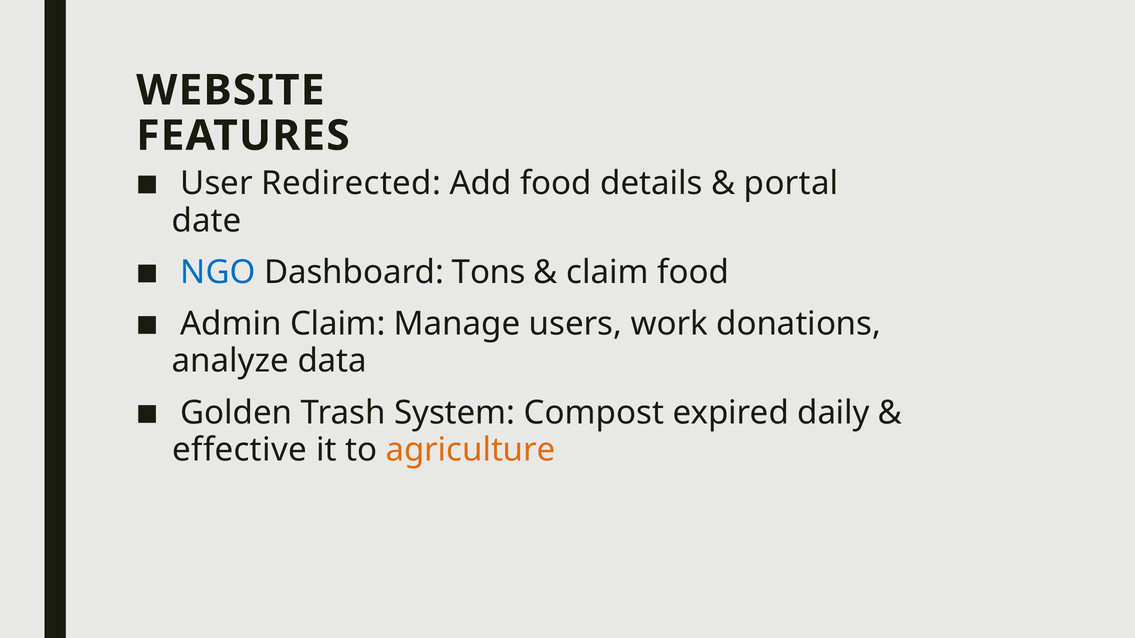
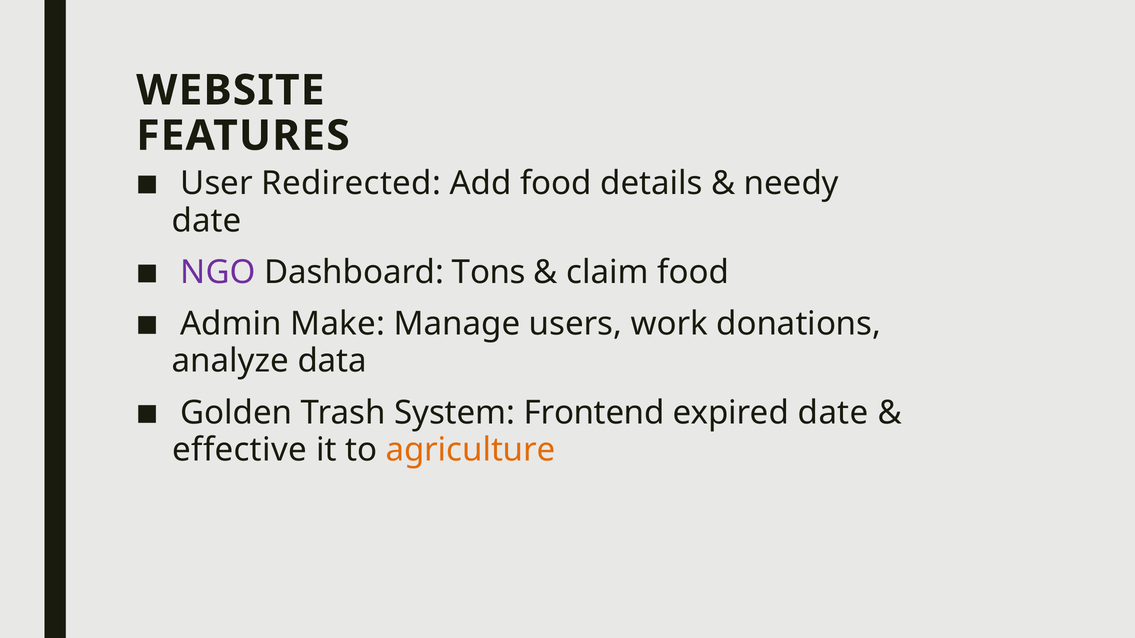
portal: portal -> needy (791, 183)
NGO colour: blue -> purple (218, 272)
Admin Claim: Claim -> Make (338, 324)
Compost: Compost -> Frontend (594, 413)
expired daily: daily -> date (833, 413)
